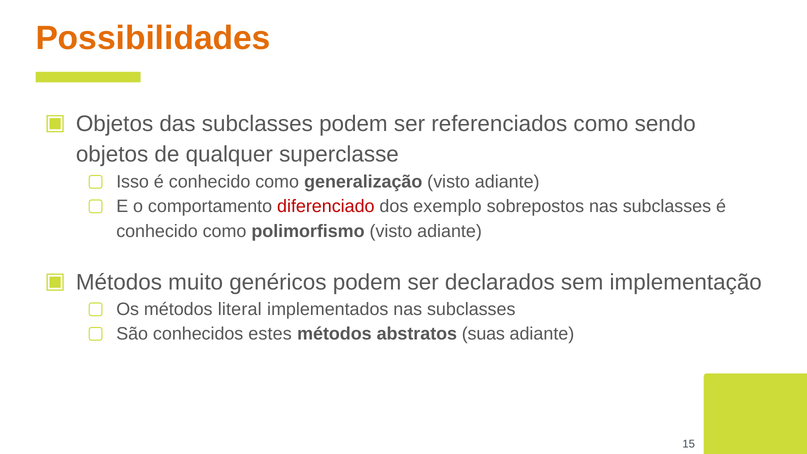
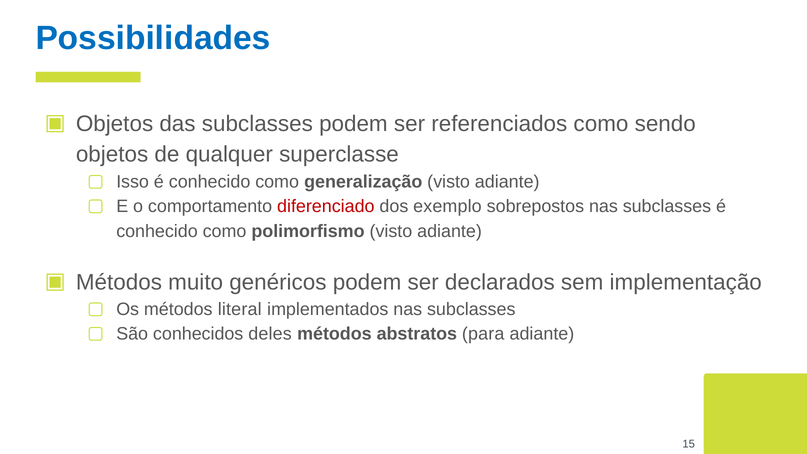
Possibilidades colour: orange -> blue (153, 38)
estes: estes -> deles (270, 334)
suas: suas -> para (483, 334)
